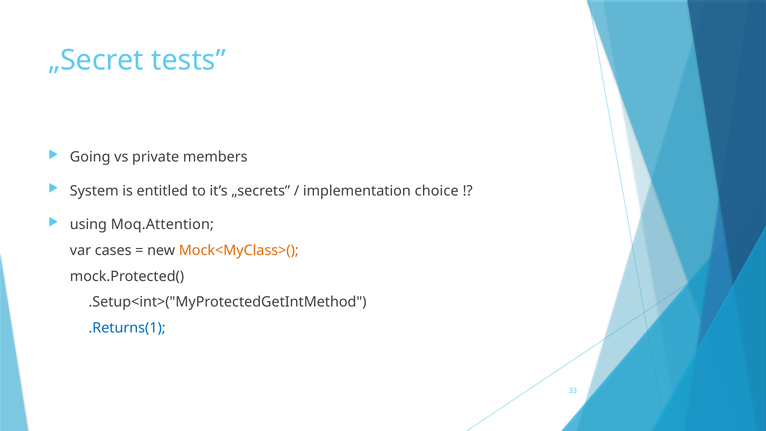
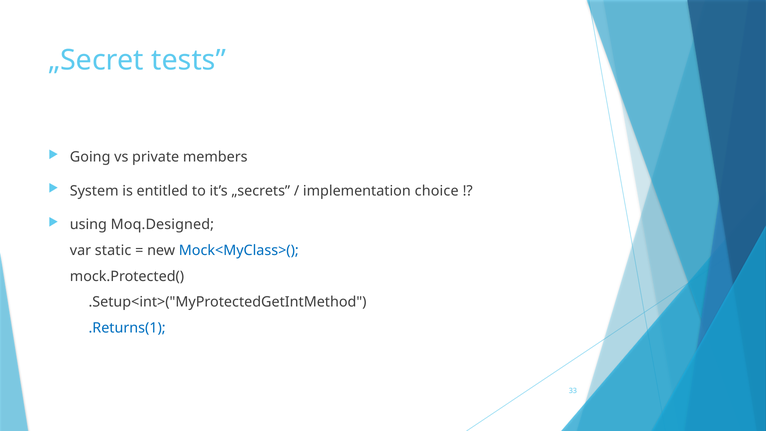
Moq.Attention: Moq.Attention -> Moq.Designed (162, 225)
cases: cases -> static (113, 250)
Mock<MyClass>( colour: orange -> blue (239, 250)
